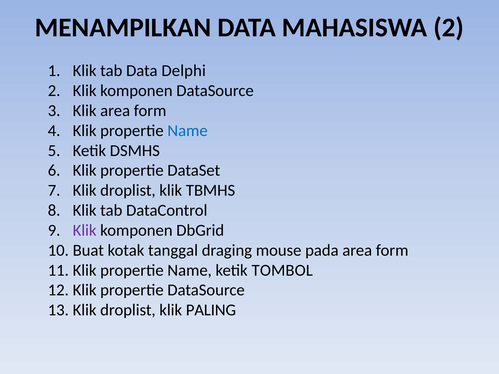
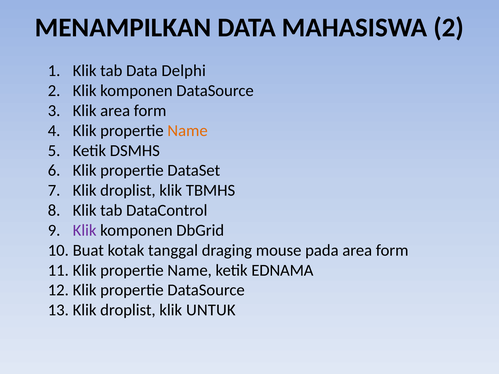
Name colour: blue -> orange (188, 131)
TOMBOL: TOMBOL -> EDNAMA (282, 270)
PALING: PALING -> UNTUK (211, 310)
